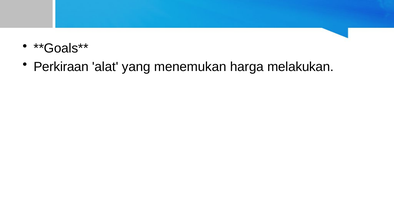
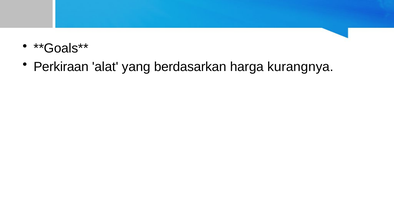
menemukan: menemukan -> berdasarkan (190, 67)
melakukan: melakukan -> kurangnya (300, 67)
